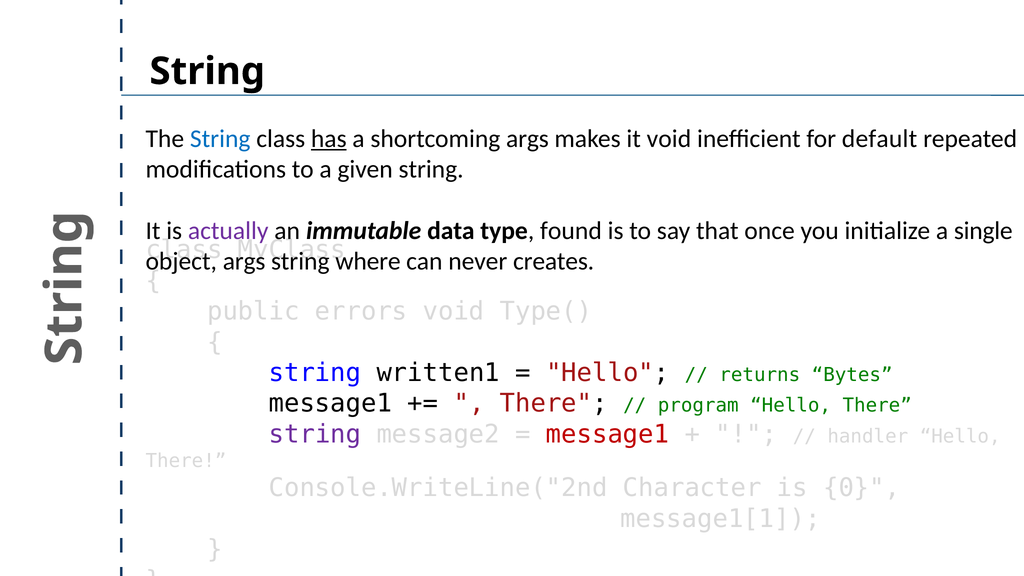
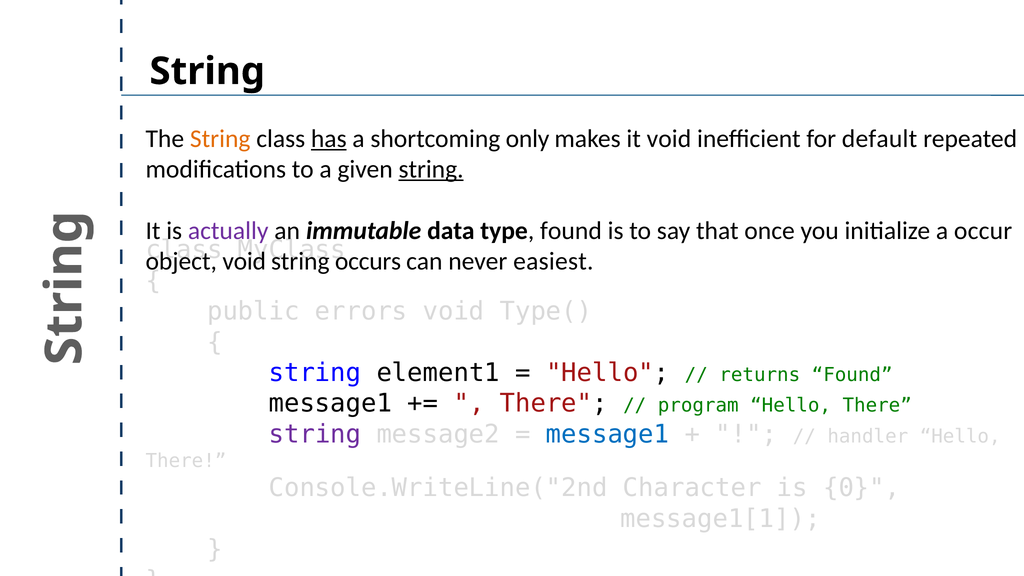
String colour: blue -> orange (220, 139)
shortcoming args: args -> only (528, 139)
string underline: none -> present (431, 169)
single: single -> occur (983, 231)
args: args -> void (244, 261)
where: where -> occurs (368, 261)
creates: creates -> easiest (553, 261)
written1: written1 -> element1 (438, 373)
returns Bytes: Bytes -> Found (852, 375)
message1 colour: red -> blue (608, 434)
